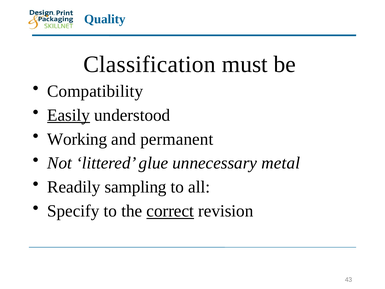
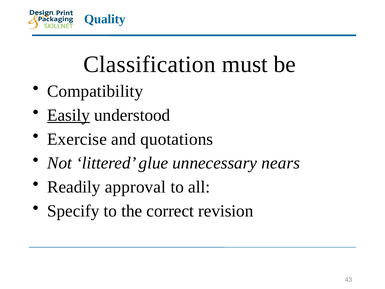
Working: Working -> Exercise (77, 139)
permanent: permanent -> quotations (177, 139)
metal: metal -> nears (281, 163)
sampling: sampling -> approval (135, 187)
correct underline: present -> none (170, 211)
